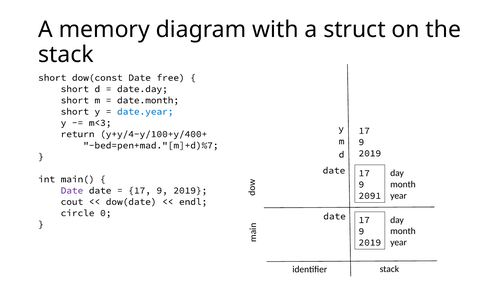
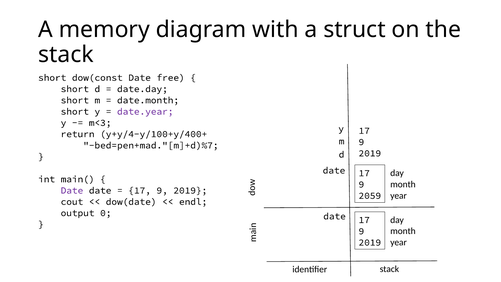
date.year colour: blue -> purple (145, 111)
2091: 2091 -> 2059 (370, 196)
circle: circle -> output (78, 213)
